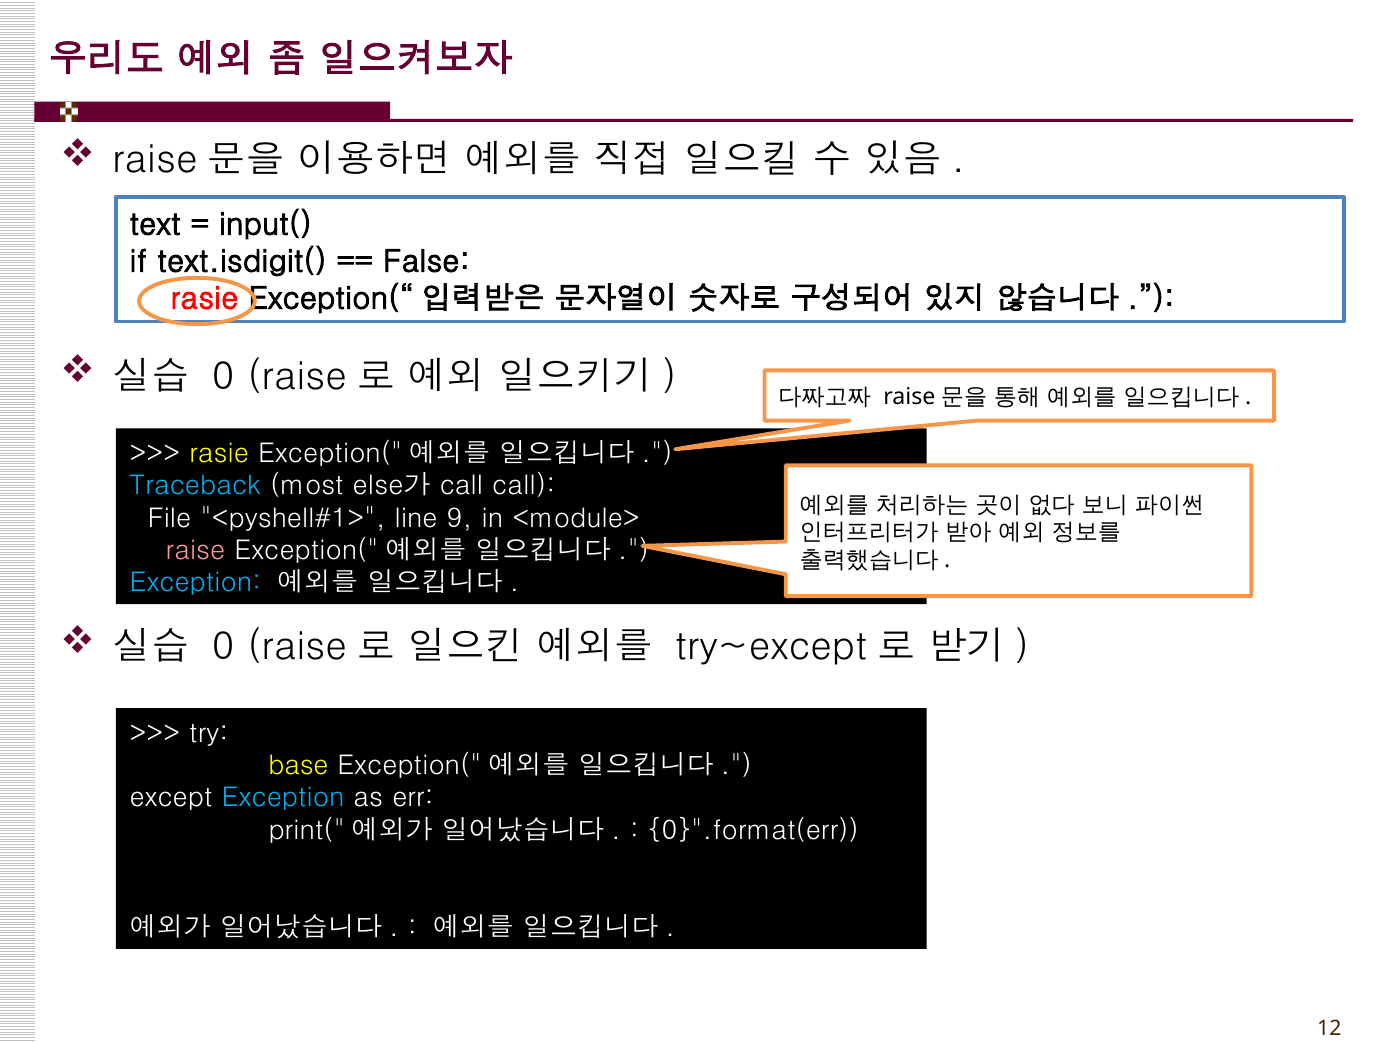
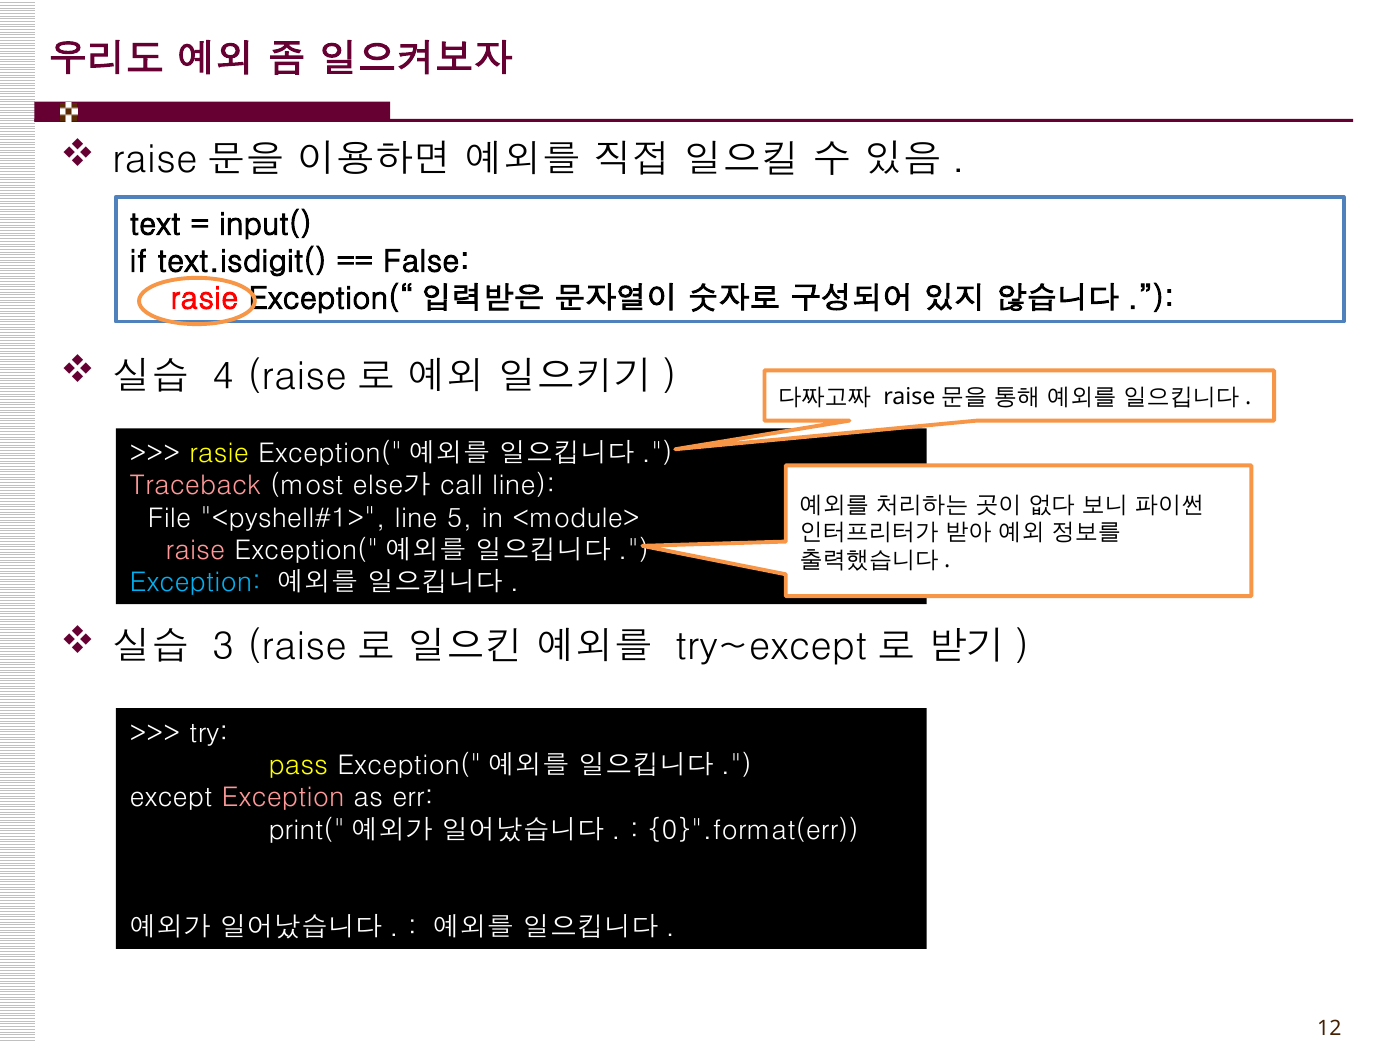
0: 0 -> 4 (223, 377)
Traceback colour: light blue -> pink (195, 486)
call call: call -> line (524, 486)
9: 9 -> 5 (460, 518)
0: 0 -> 3 (223, 647)
base: base -> pass (298, 766)
Exception colour: light blue -> pink (283, 798)
